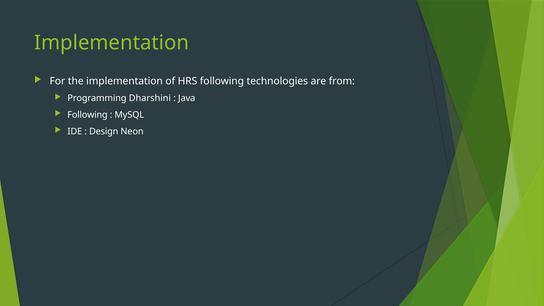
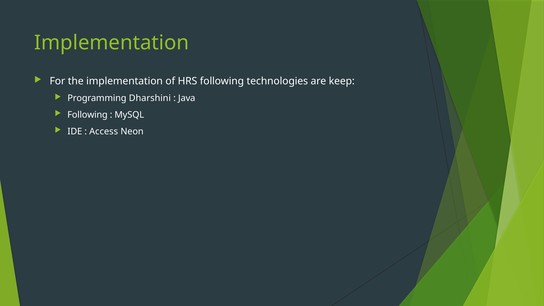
from: from -> keep (342, 81)
Design: Design -> Access (104, 131)
